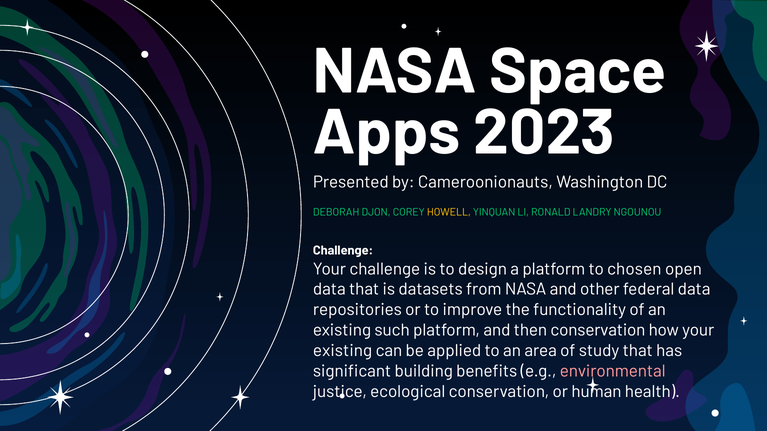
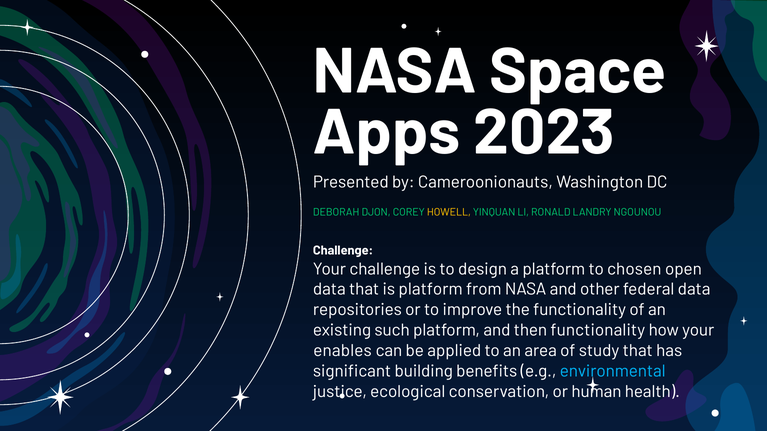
is datasets: datasets -> platform (431, 290)
then conservation: conservation -> functionality (598, 331)
existing: existing -> enables (343, 351)
environmental colour: pink -> light blue (613, 371)
